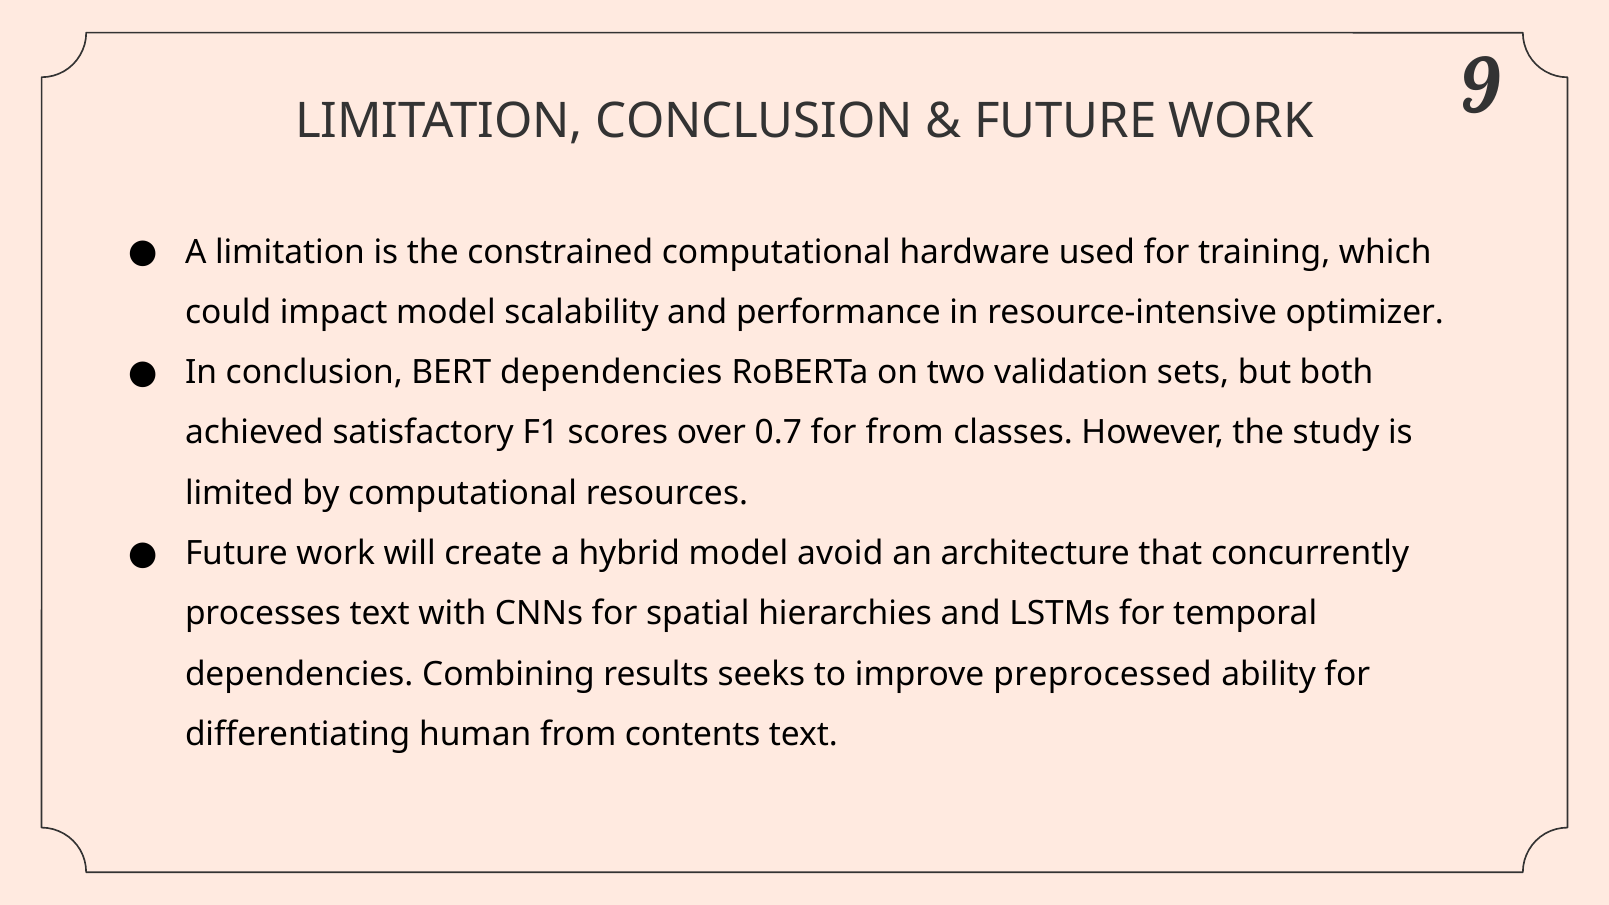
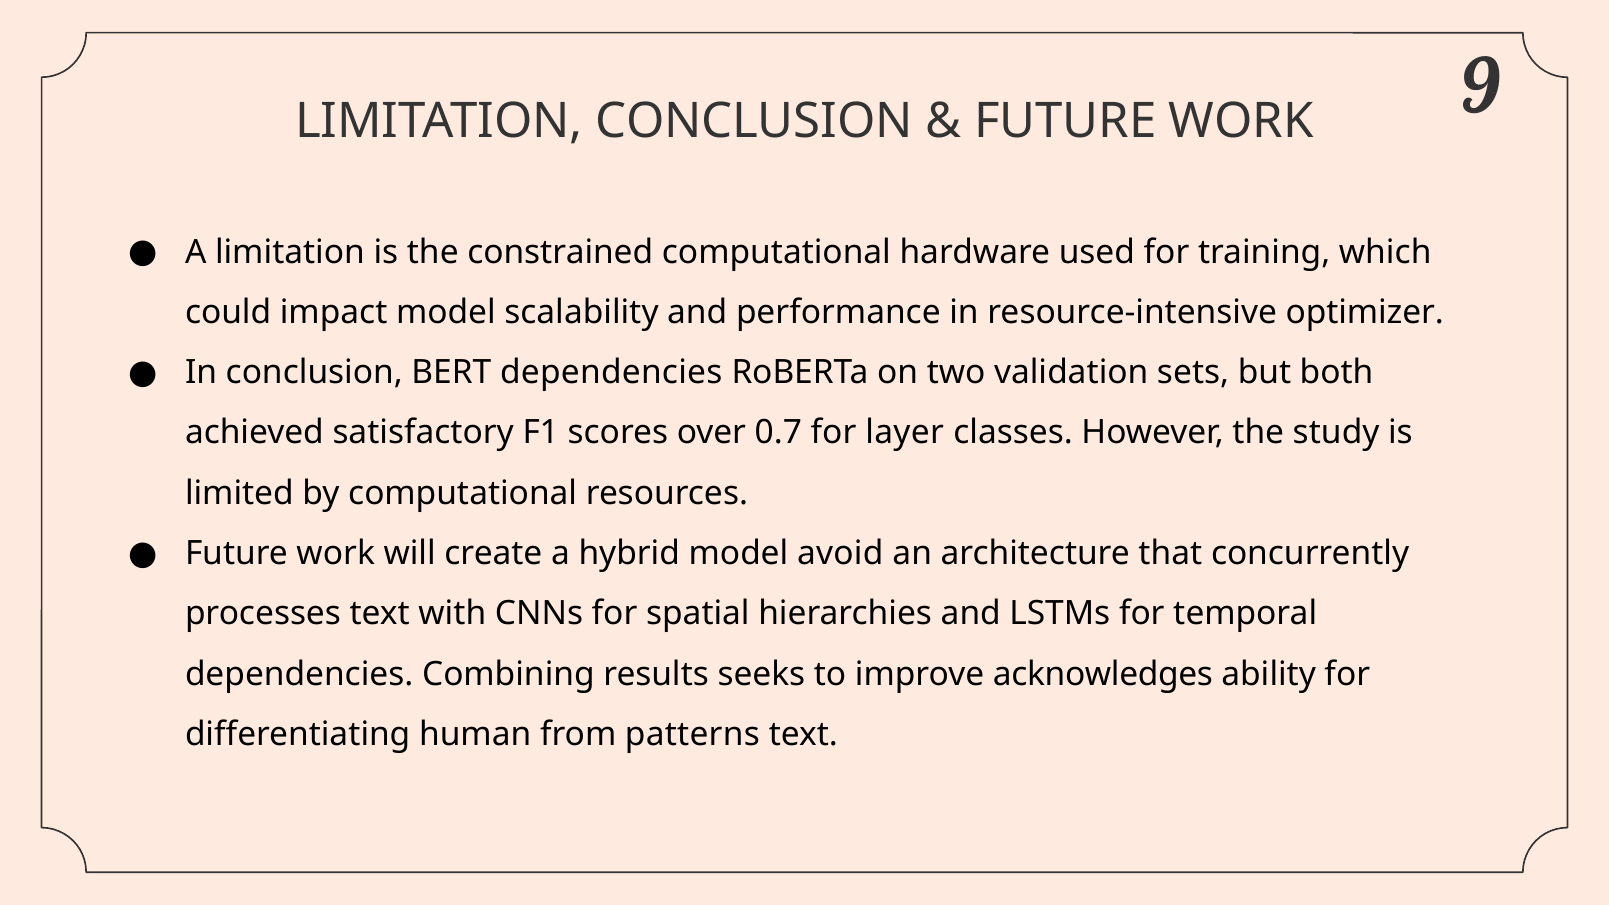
for from: from -> layer (905, 433)
preprocessed: preprocessed -> acknowledges (1103, 674)
contents: contents -> patterns (692, 734)
